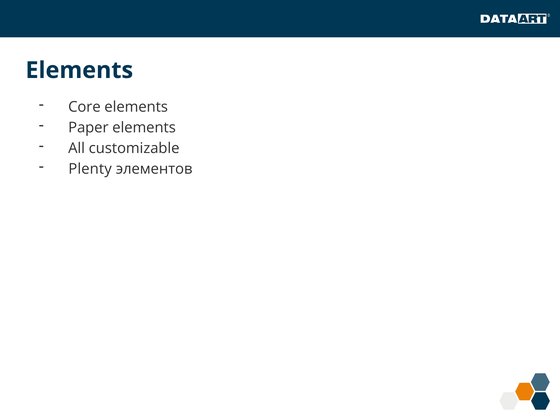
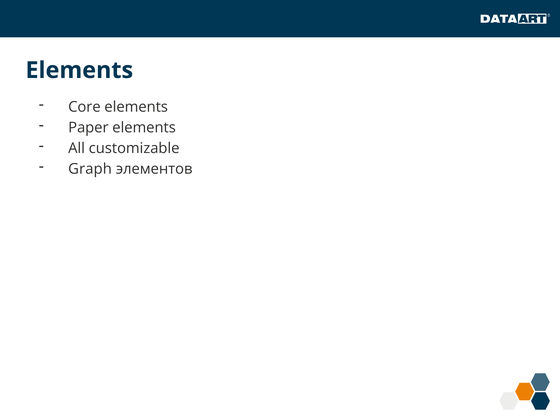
Plenty: Plenty -> Graph (90, 169)
